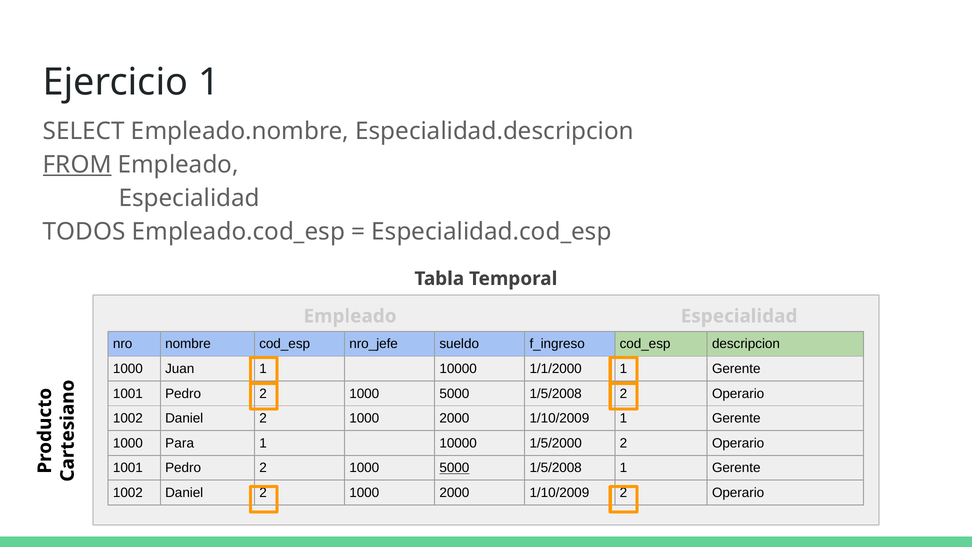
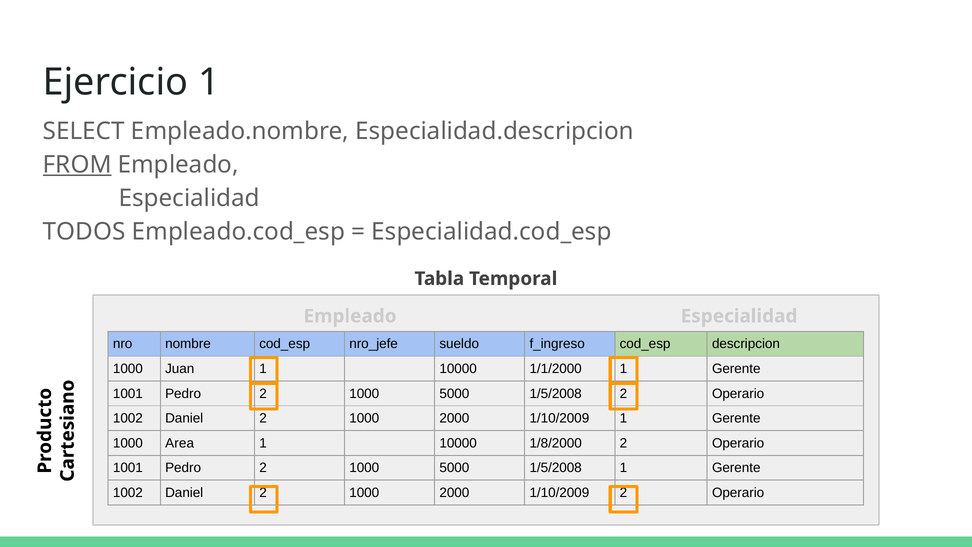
Para: Para -> Area (180, 443)
1/5/2000: 1/5/2000 -> 1/8/2000 (556, 443)
5000 underline: present -> none (454, 468)
